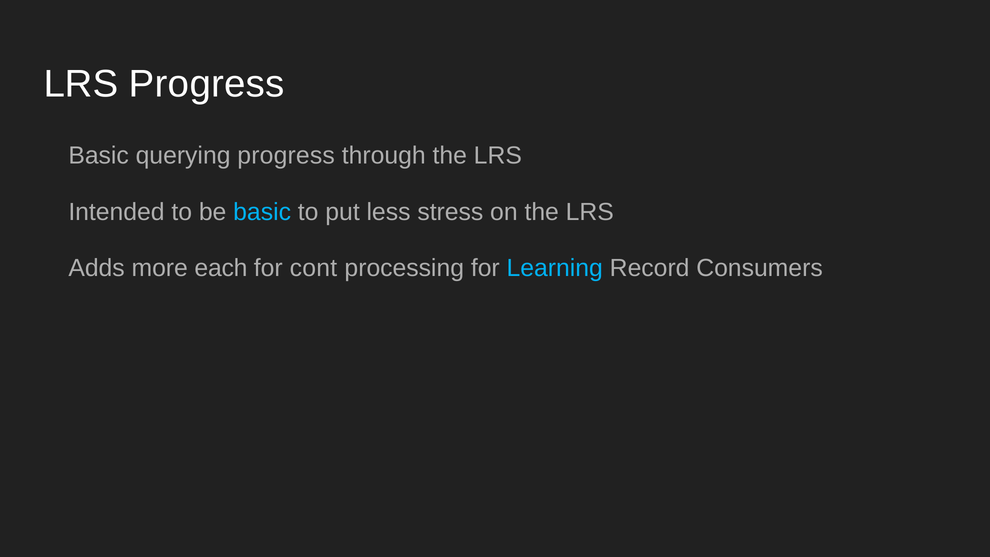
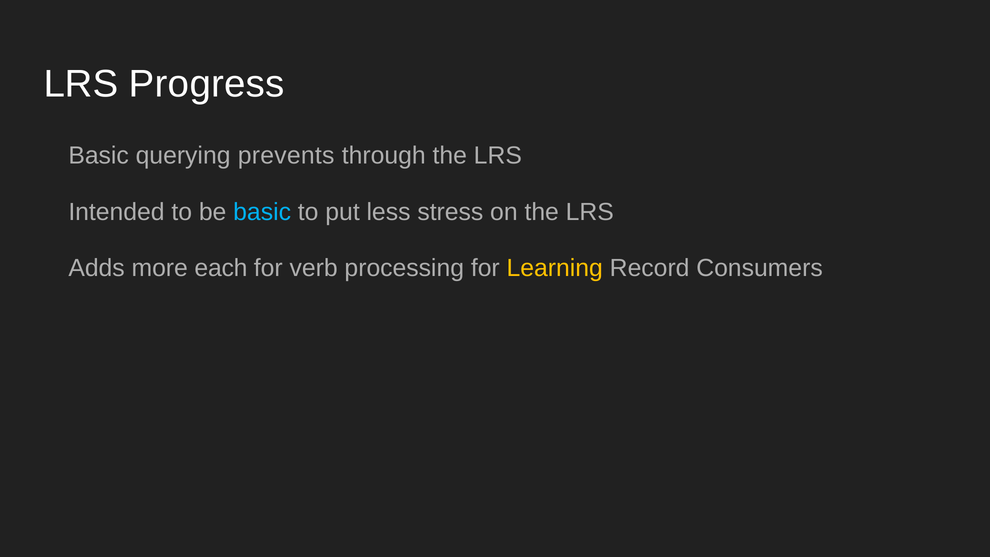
querying progress: progress -> prevents (286, 156)
cont: cont -> verb (314, 268)
Learning colour: light blue -> yellow (555, 268)
